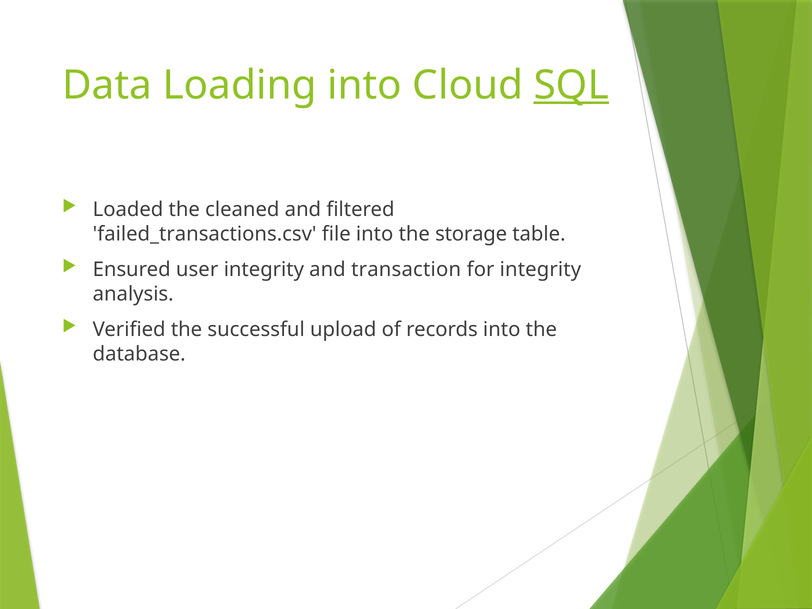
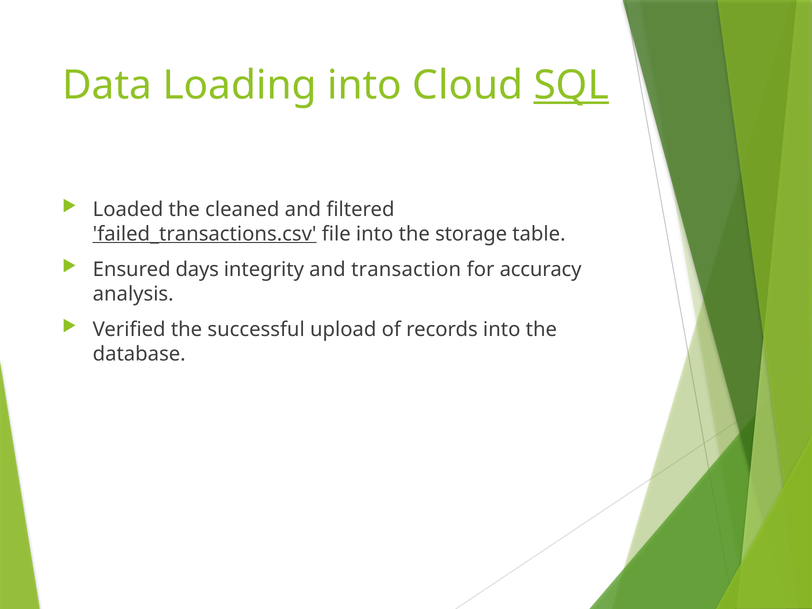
failed_transactions.csv underline: none -> present (205, 234)
user: user -> days (197, 270)
for integrity: integrity -> accuracy (541, 270)
